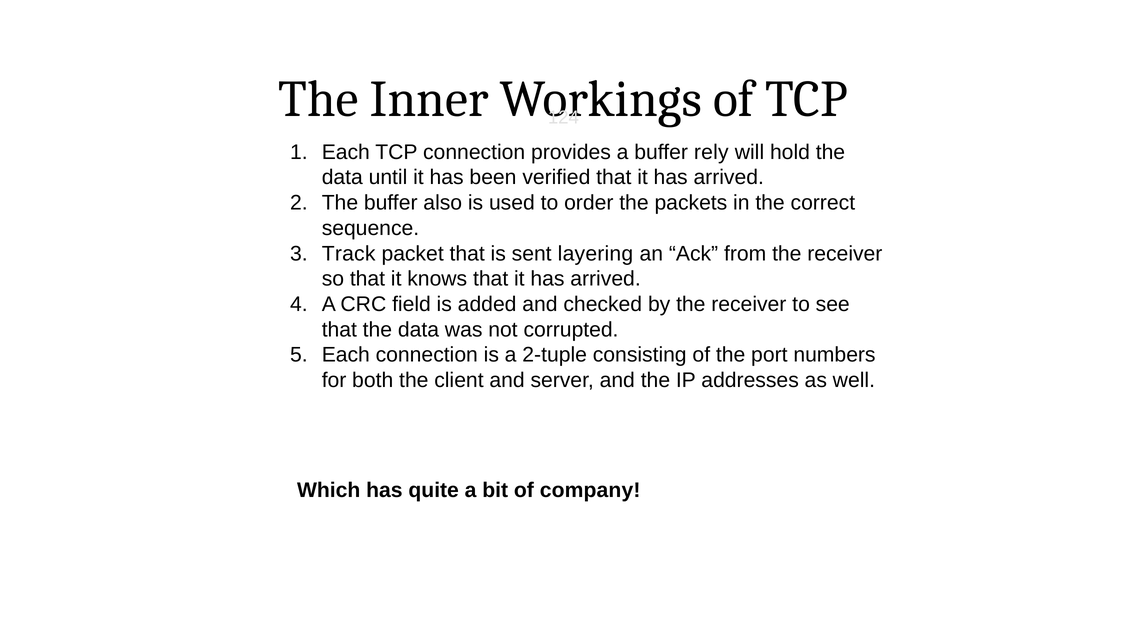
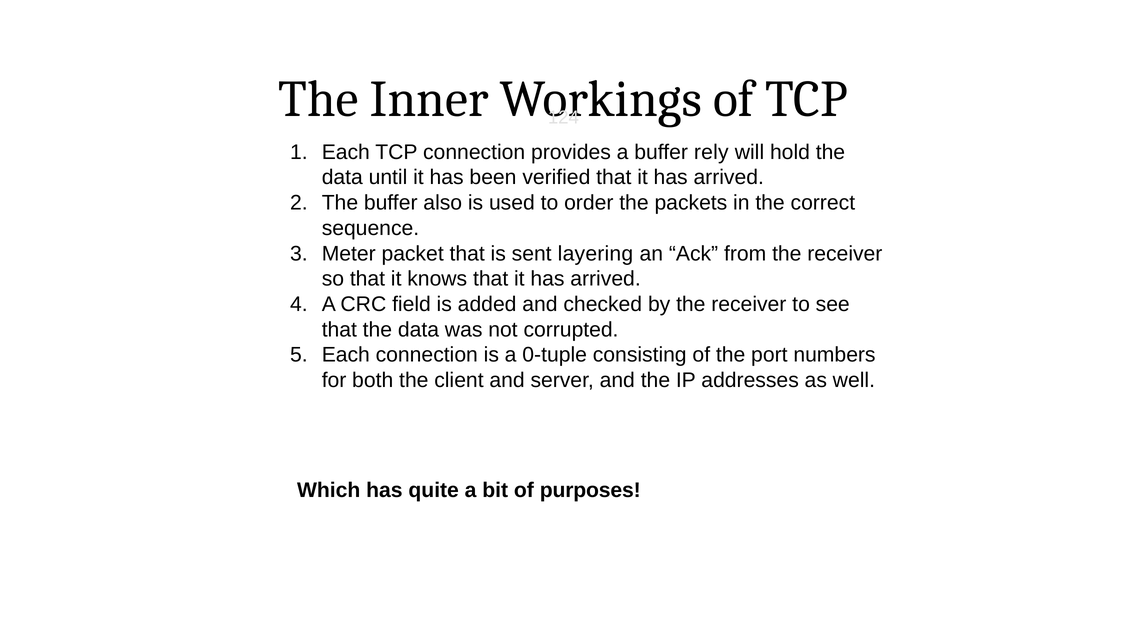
Track: Track -> Meter (349, 254)
2-tuple: 2-tuple -> 0-tuple (555, 355)
company: company -> purposes (590, 490)
